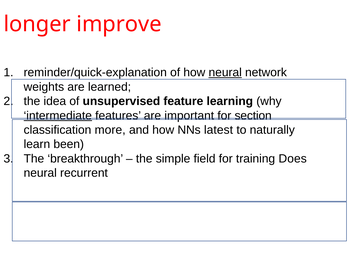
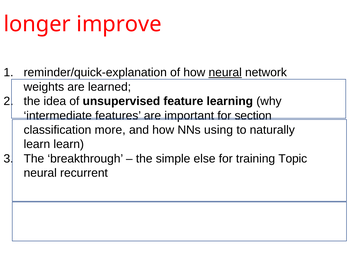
intermediate underline: present -> none (58, 115)
latest: latest -> using (219, 130)
learn been: been -> learn (69, 144)
field: field -> else (205, 158)
Does: Does -> Topic (293, 158)
